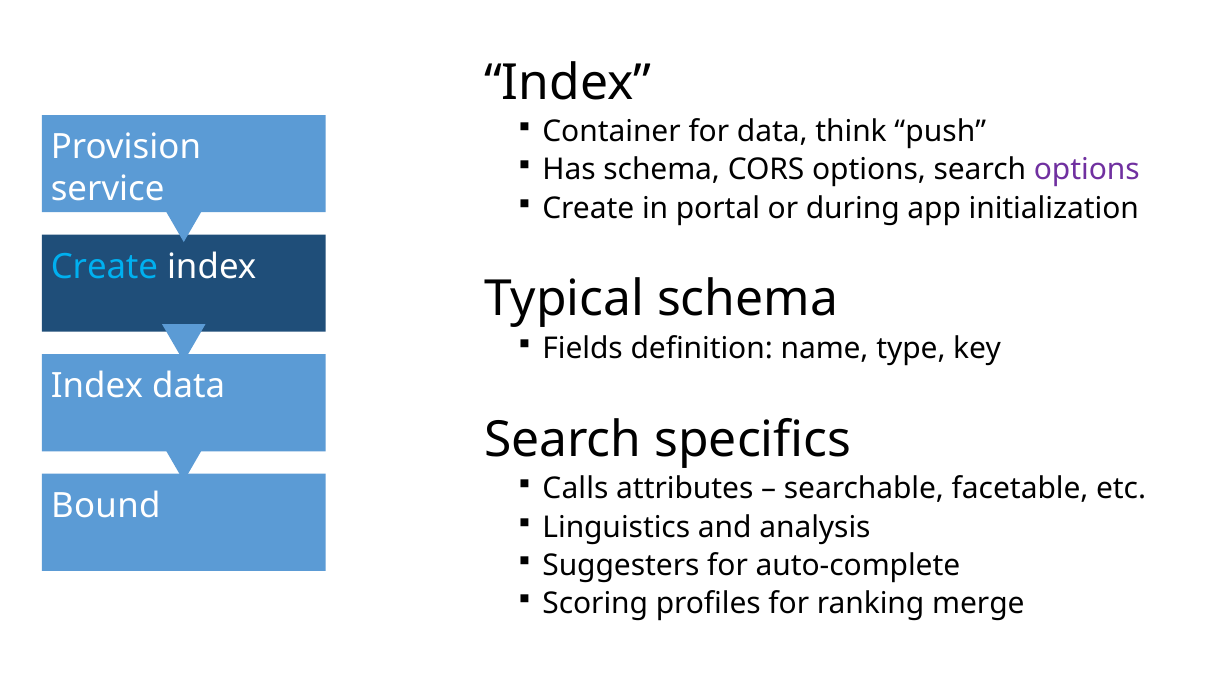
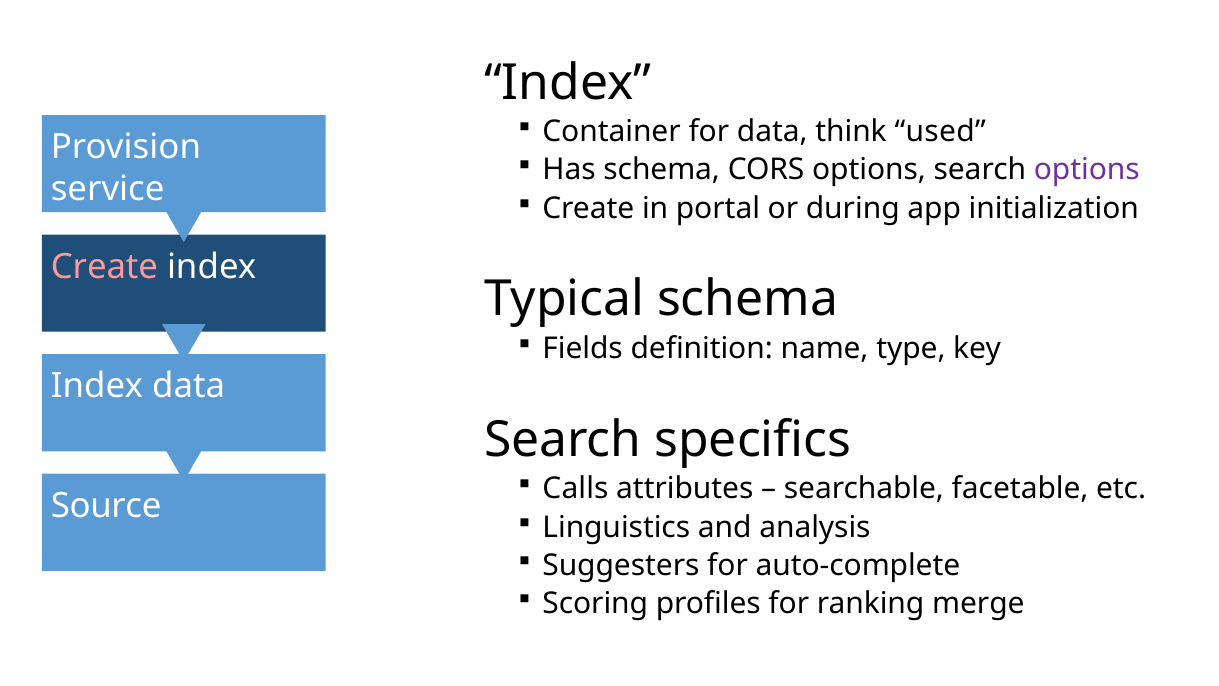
push: push -> used (940, 132)
Create colour: light blue -> pink (104, 267)
Bound: Bound -> Source (106, 506)
